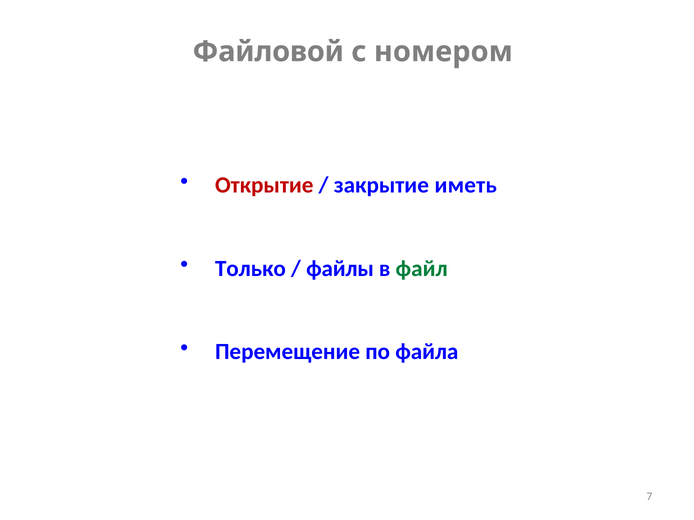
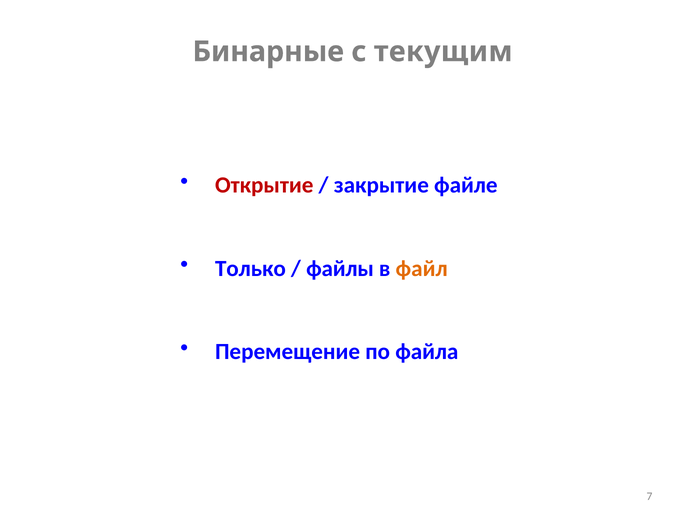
Файловой: Файловой -> Бинарные (268, 52)
номером: номером -> текущим (443, 52)
иметь: иметь -> файле (466, 185)
файл colour: green -> orange (422, 269)
